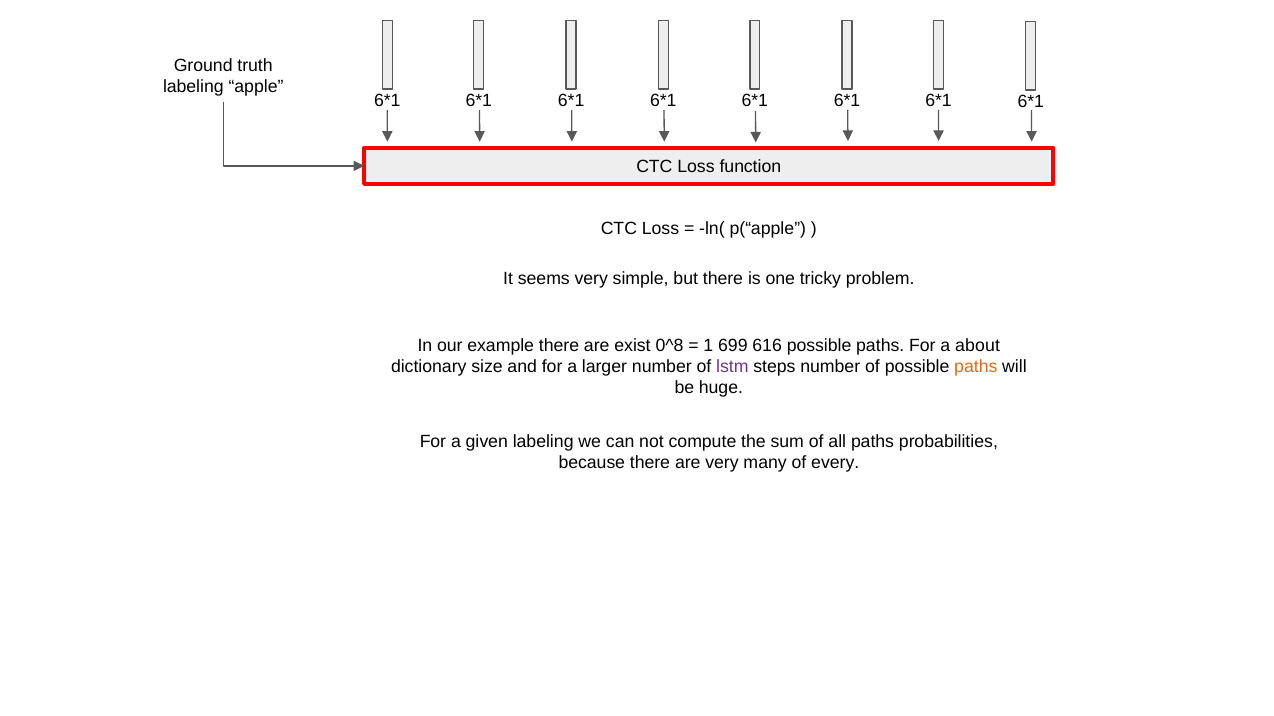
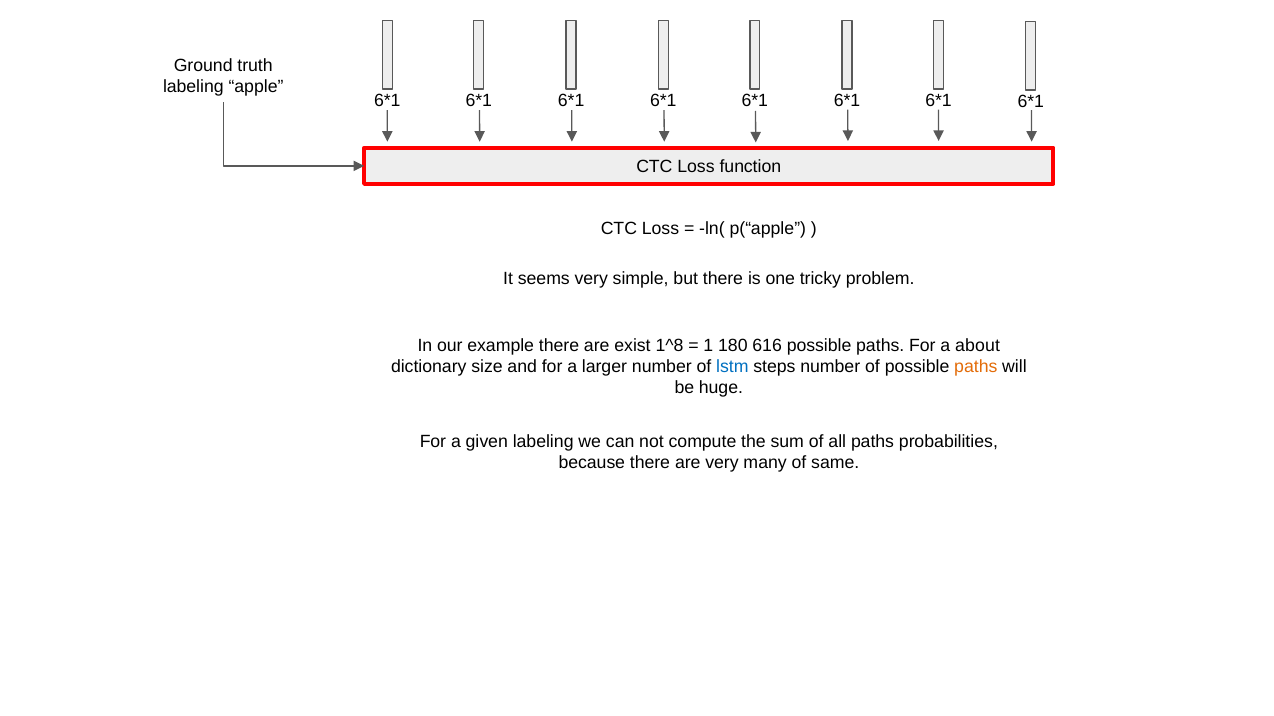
0^8: 0^8 -> 1^8 (669, 346)
699: 699 -> 180 (733, 346)
lstm colour: purple -> blue (732, 367)
every: every -> same (835, 463)
